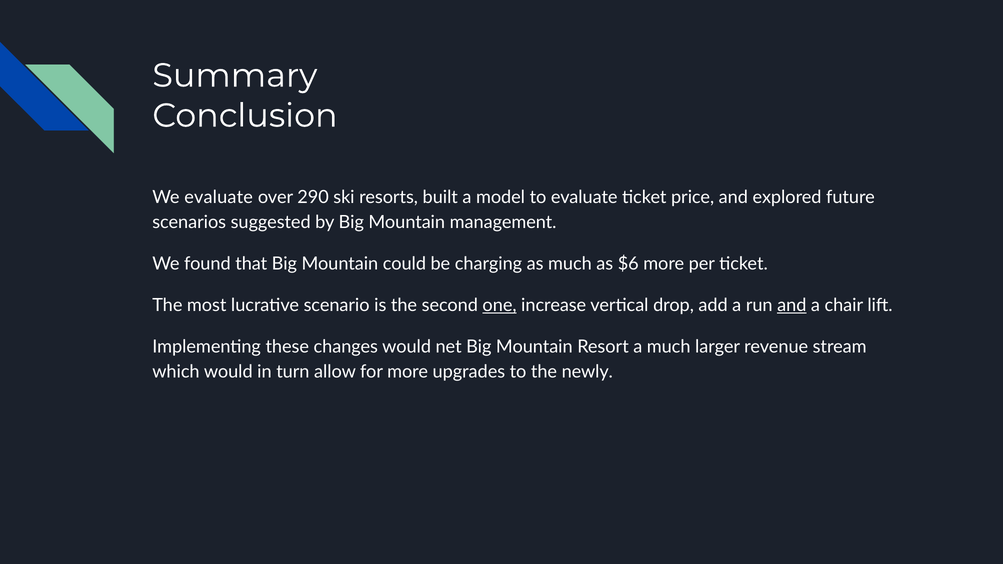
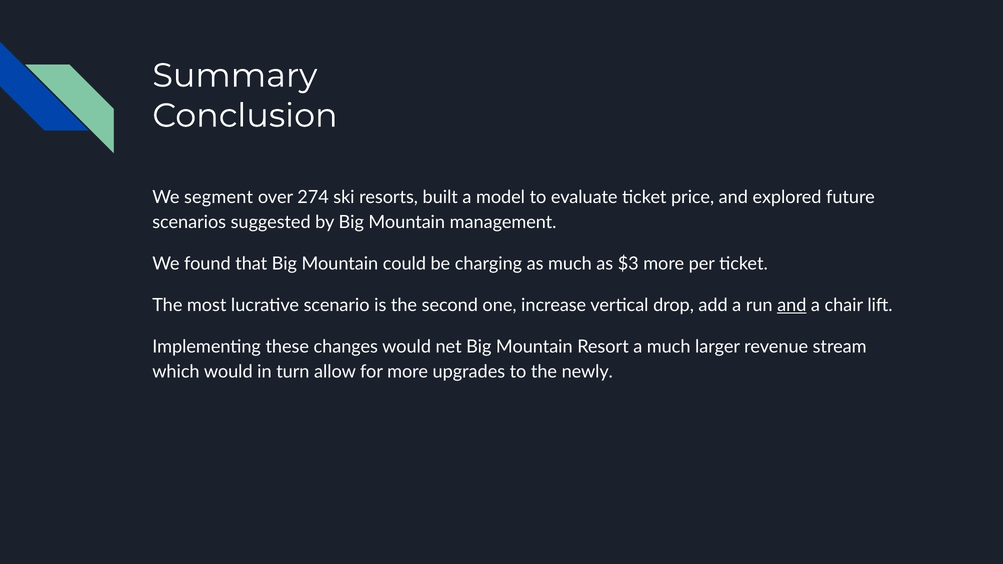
We evaluate: evaluate -> segment (219, 197)
290: 290 -> 274 (313, 197)
$6: $6 -> $3 (628, 264)
one underline: present -> none (500, 305)
